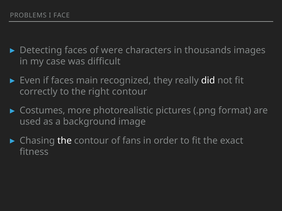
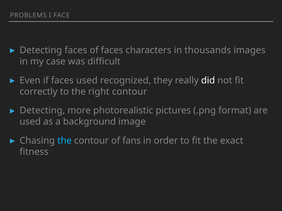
of were: were -> faces (112, 50)
faces main: main -> used (87, 81)
Costumes: Costumes -> Detecting (42, 111)
the colour: white -> light blue (65, 141)
